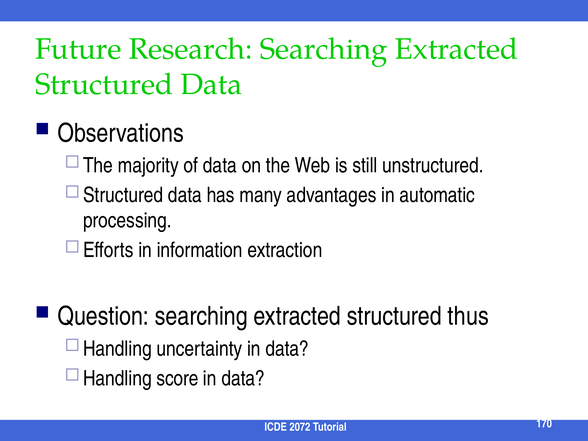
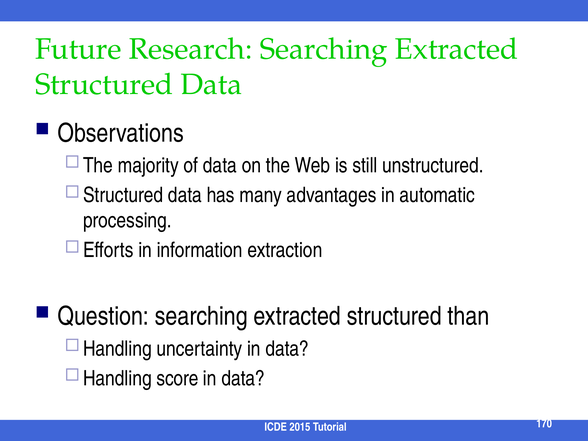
thus: thus -> than (468, 316)
2072: 2072 -> 2015 (300, 427)
